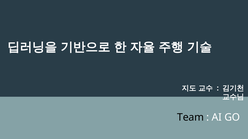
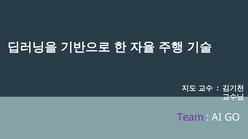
Team colour: black -> purple (191, 118)
